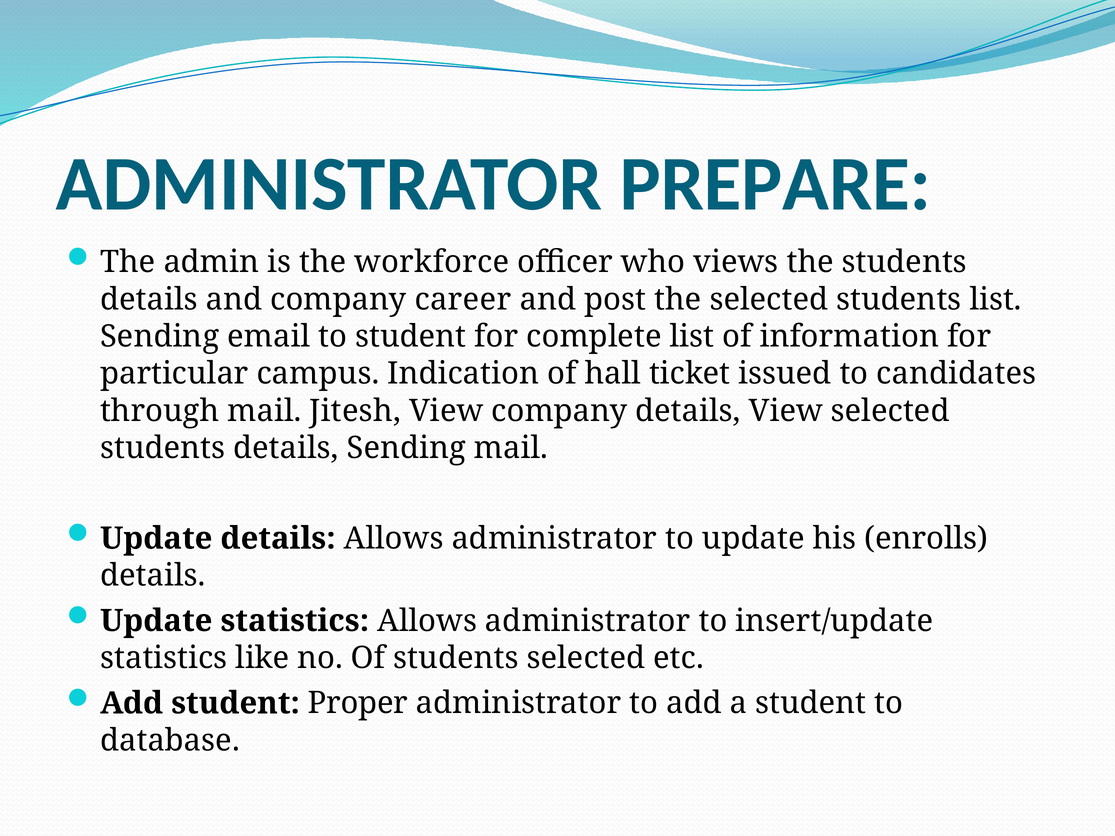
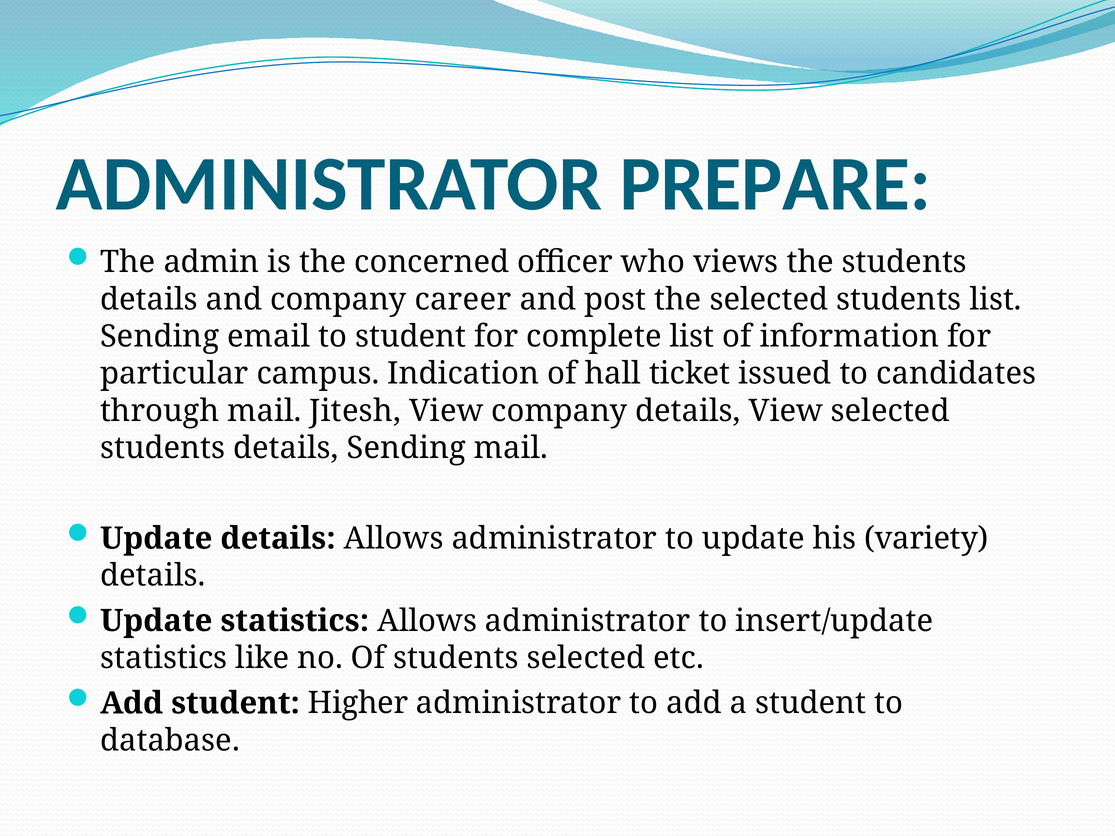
workforce: workforce -> concerned (432, 262)
enrolls: enrolls -> variety (926, 539)
Proper: Proper -> Higher (358, 703)
